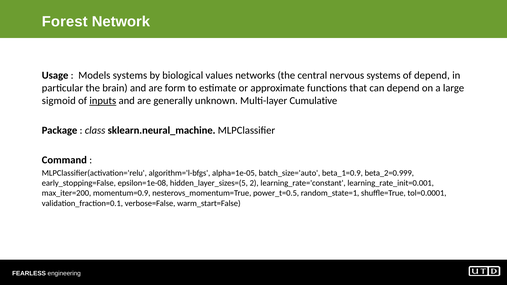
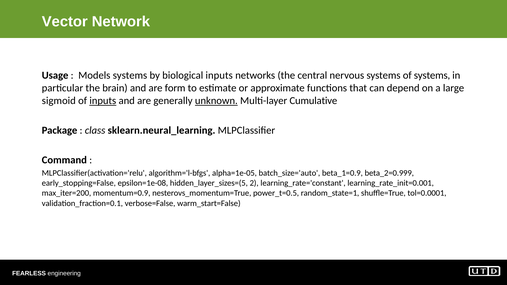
Forest: Forest -> Vector (65, 22)
biological values: values -> inputs (219, 76)
of depend: depend -> systems (432, 76)
unknown underline: none -> present (216, 101)
sklearn.neural_machine: sklearn.neural_machine -> sklearn.neural_learning (162, 130)
